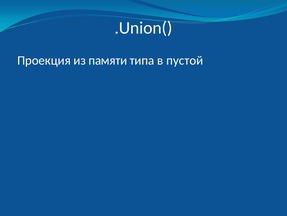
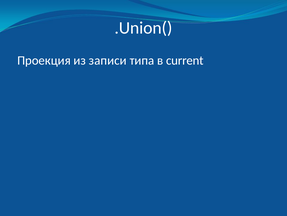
памяти: памяти -> записи (108, 60)
пустой: пустой -> current (185, 60)
